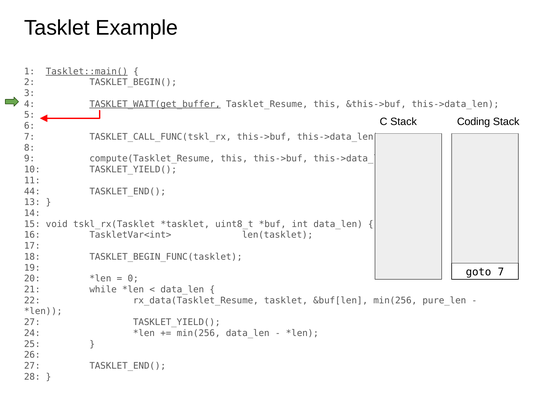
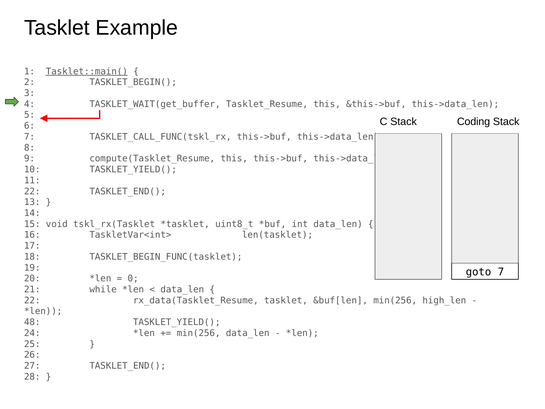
TASKLET_WAIT(get_buffer underline: present -> none (155, 104)
44: 44 -> 22 (32, 191)
pure_len: pure_len -> high_len (444, 300)
27: 27 -> 48 (32, 322)
